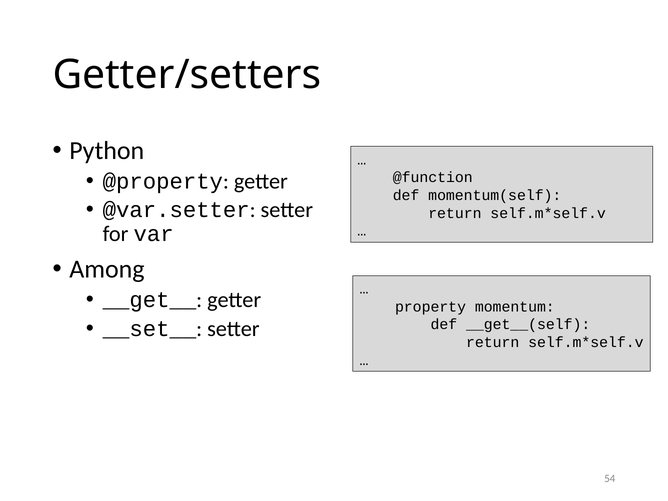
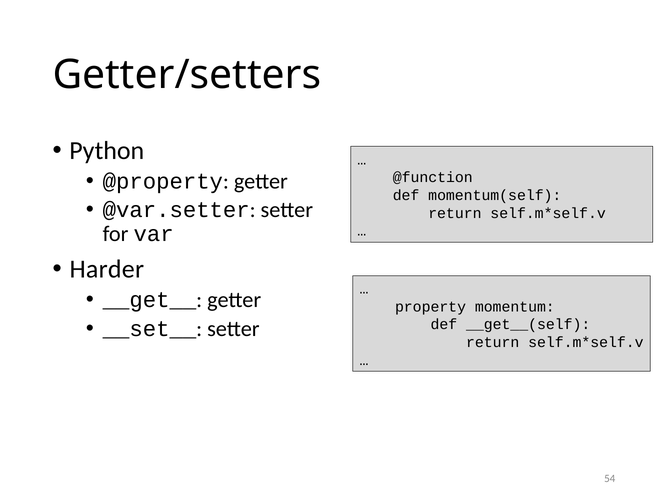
Among: Among -> Harder (107, 269)
